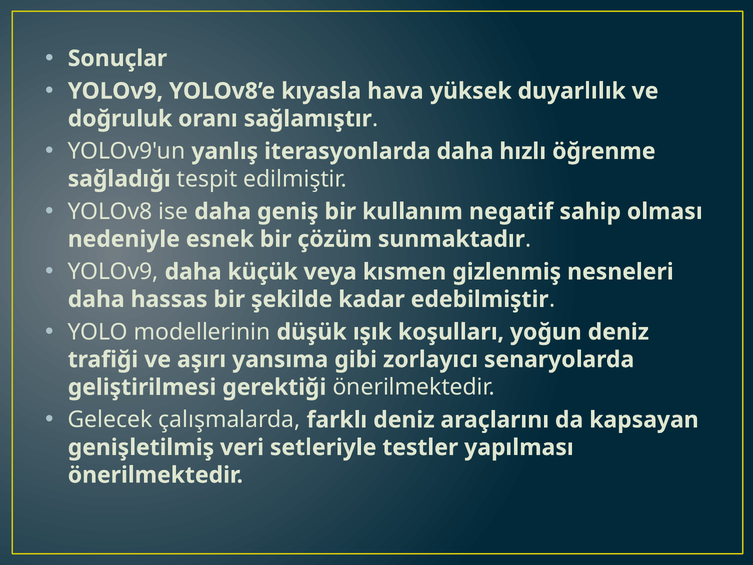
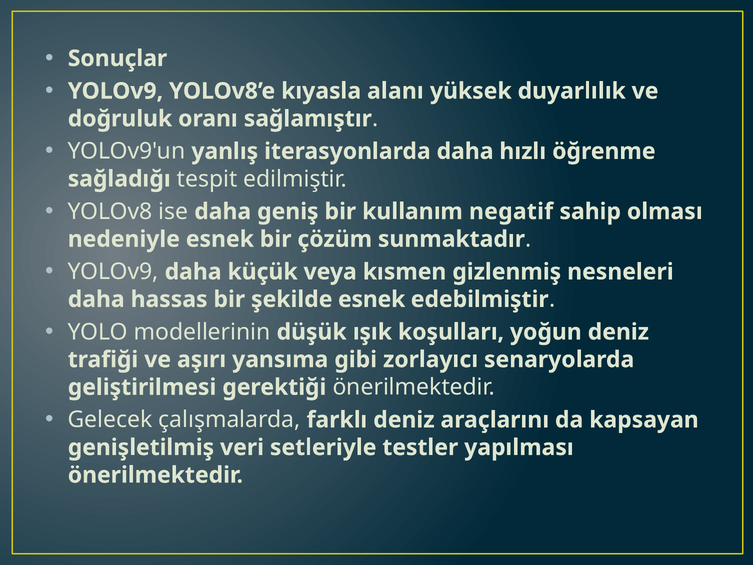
hava: hava -> alanı (395, 91)
şekilde kadar: kadar -> esnek (372, 299)
